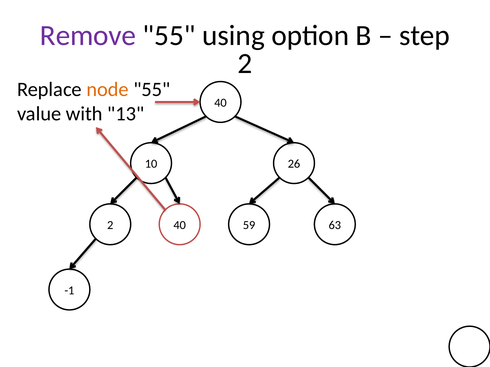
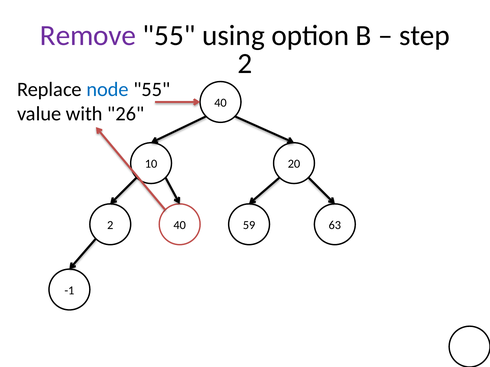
node colour: orange -> blue (108, 90)
13: 13 -> 26 (126, 114)
26: 26 -> 20 (294, 164)
